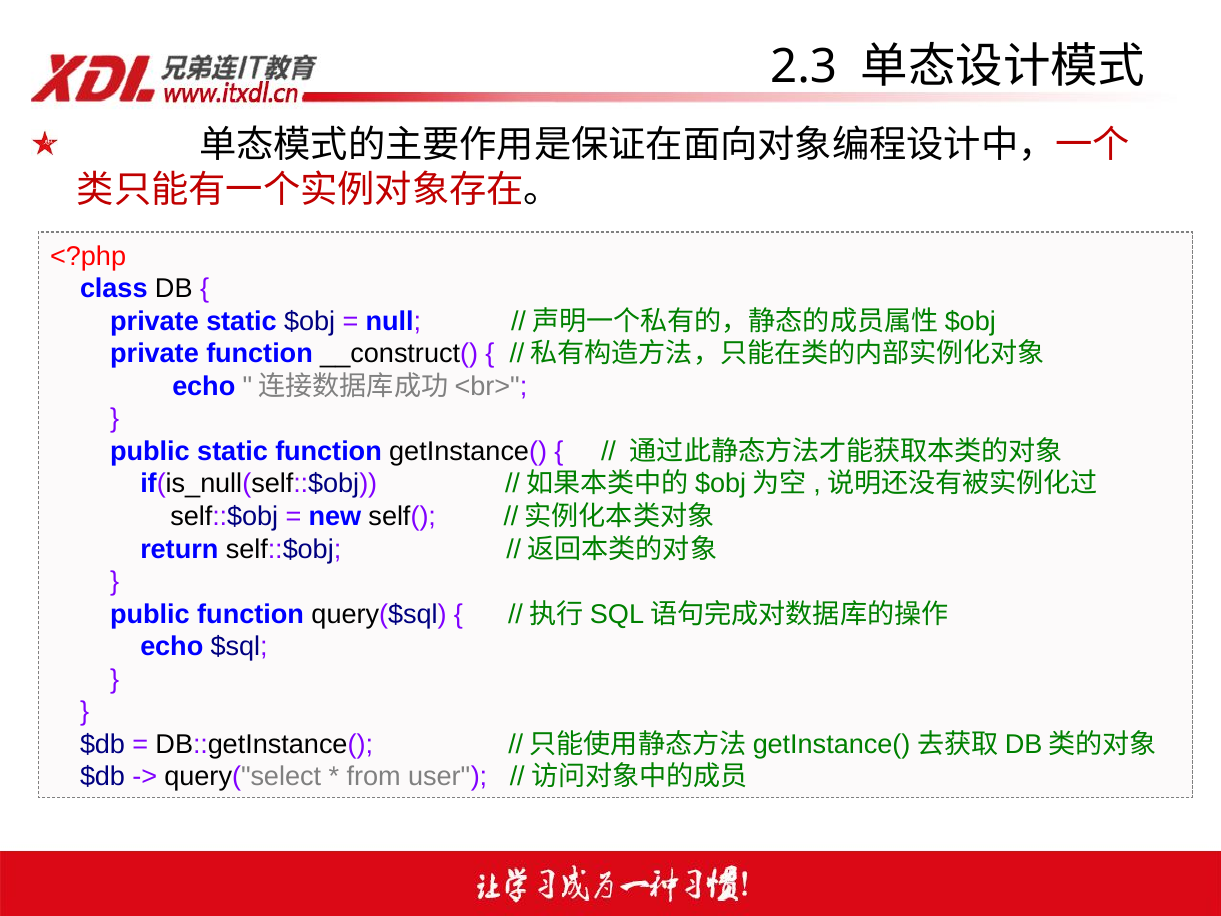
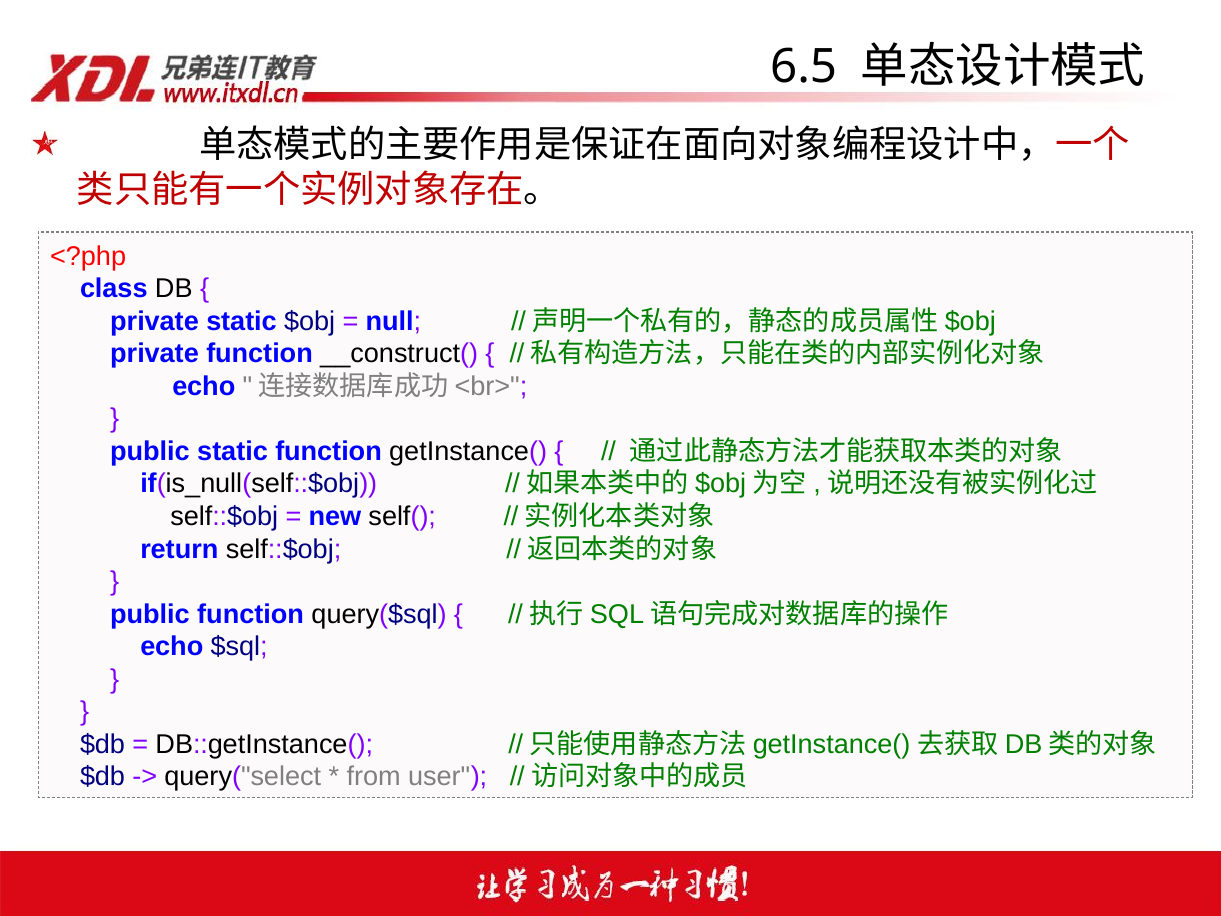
2.3: 2.3 -> 6.5 (804, 67)
